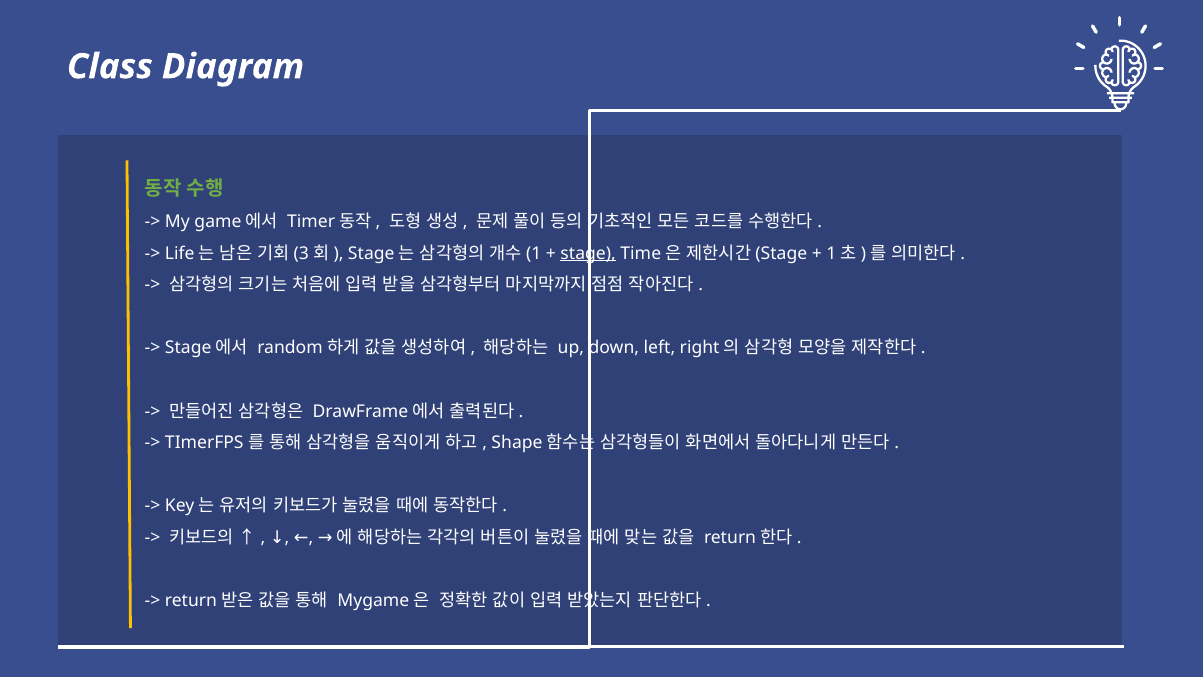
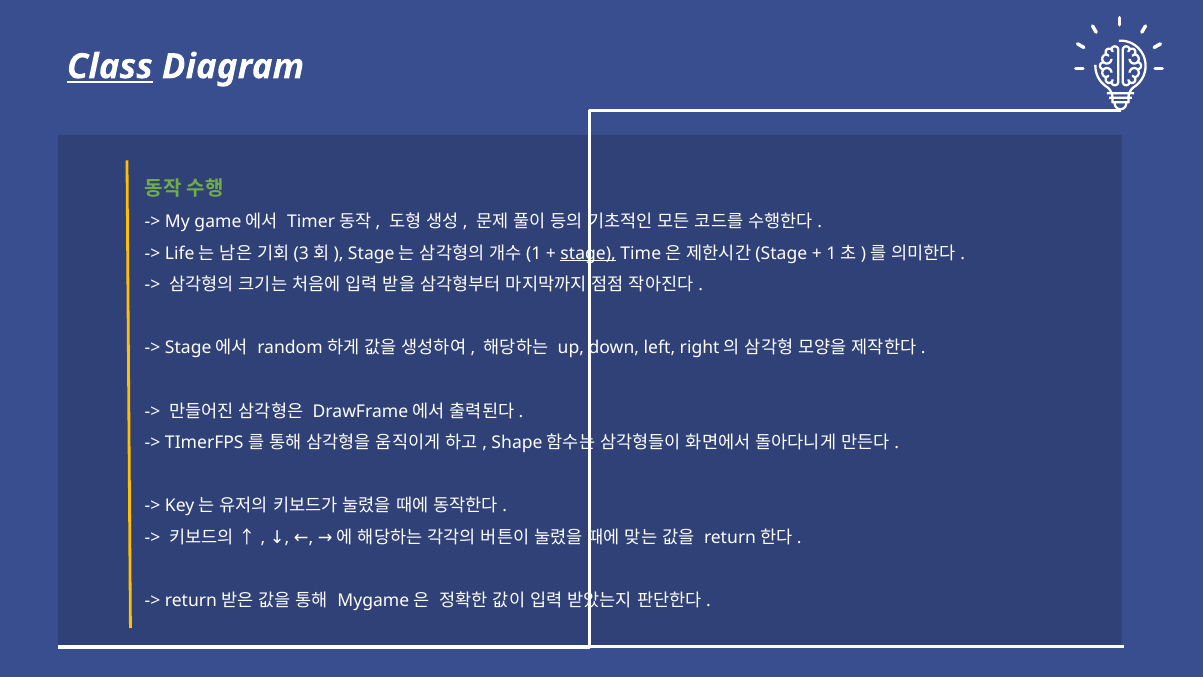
Class underline: none -> present (110, 67)
